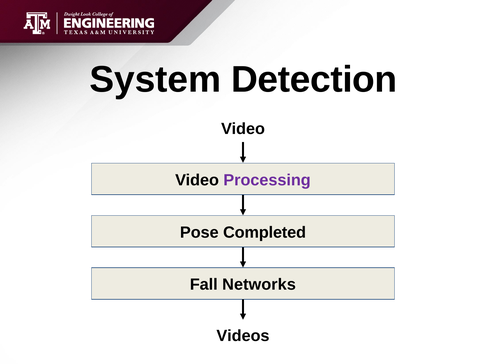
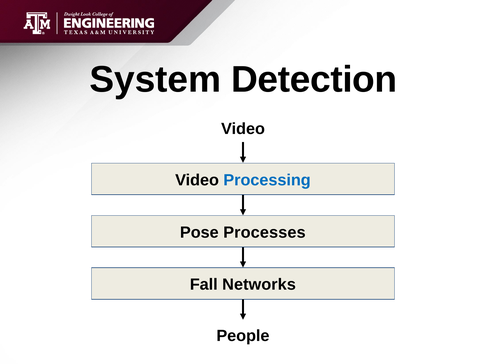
Processing colour: purple -> blue (267, 180)
Completed: Completed -> Processes (264, 233)
Videos: Videos -> People (243, 336)
